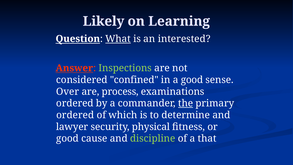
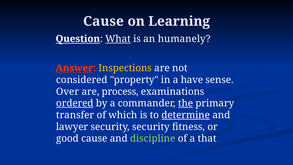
Likely: Likely -> Cause (103, 21)
interested: interested -> humanely (184, 39)
Inspections colour: light green -> yellow (125, 68)
confined: confined -> property (134, 80)
a good: good -> have (192, 80)
ordered underline: none -> present (75, 103)
ordered: ordered -> transfer (75, 115)
determine underline: none -> present (186, 115)
security physical: physical -> security (151, 127)
